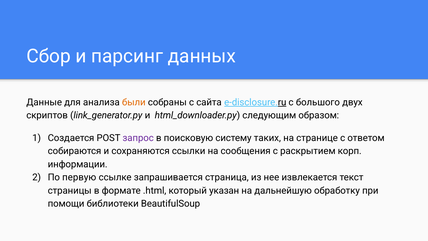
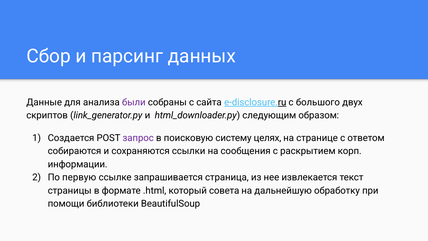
были colour: orange -> purple (134, 102)
таких: таких -> целях (267, 138)
указан: указан -> совета (224, 190)
